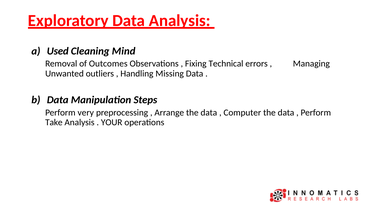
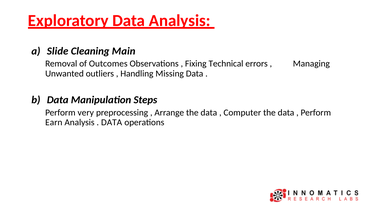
Used: Used -> Slide (58, 51)
Mind: Mind -> Main (124, 51)
Take: Take -> Earn (54, 123)
YOUR: YOUR -> DATA (112, 123)
